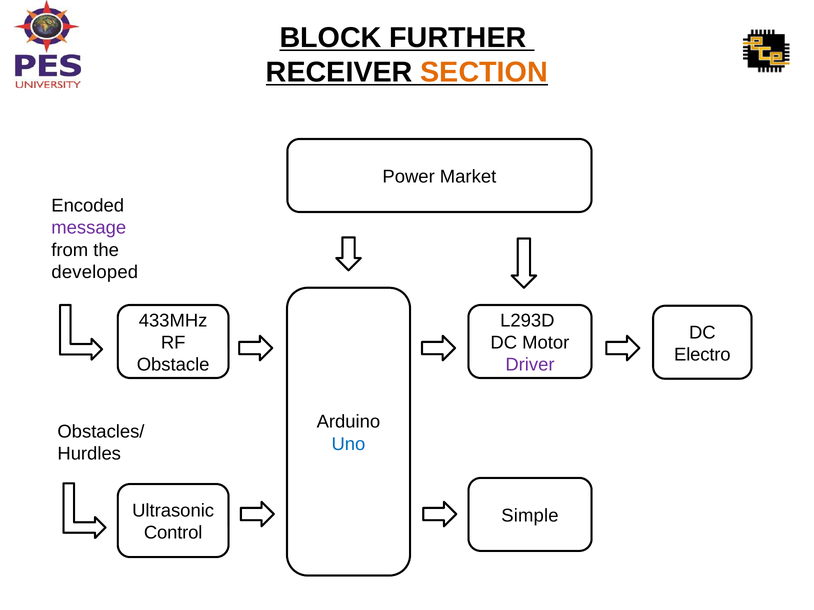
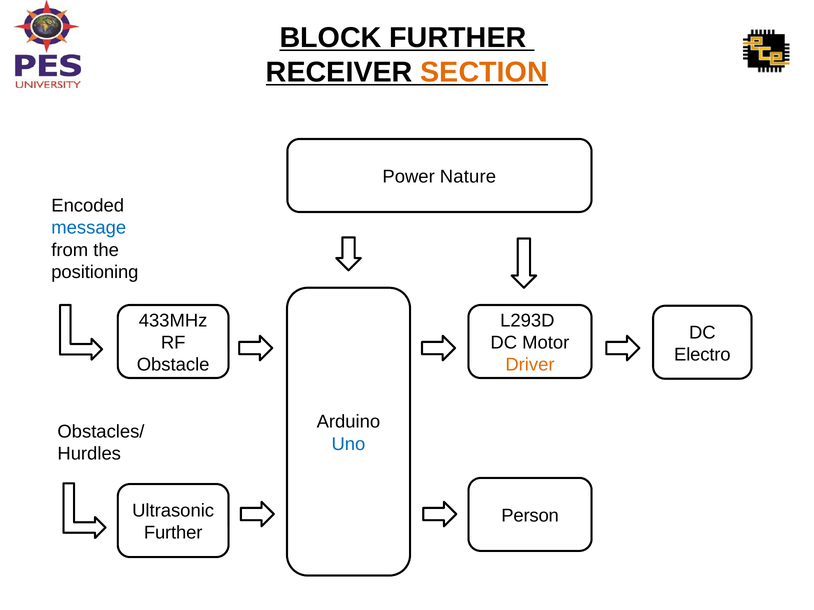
Market: Market -> Nature (468, 177)
message colour: purple -> blue (89, 228)
developed: developed -> positioning (95, 272)
Driver colour: purple -> orange (530, 365)
Simple: Simple -> Person (530, 516)
Control: Control -> Further (173, 533)
